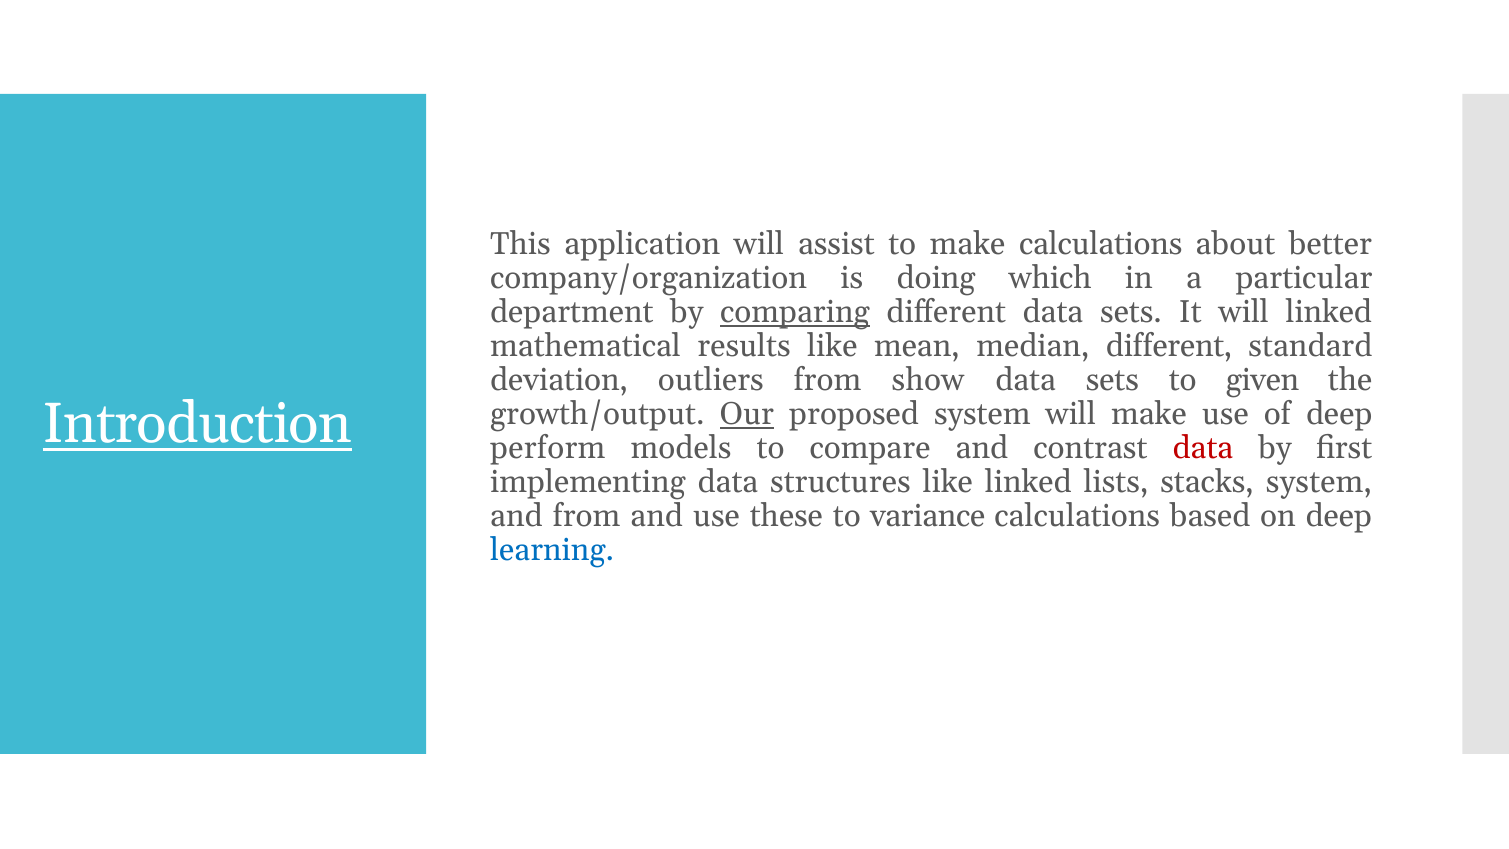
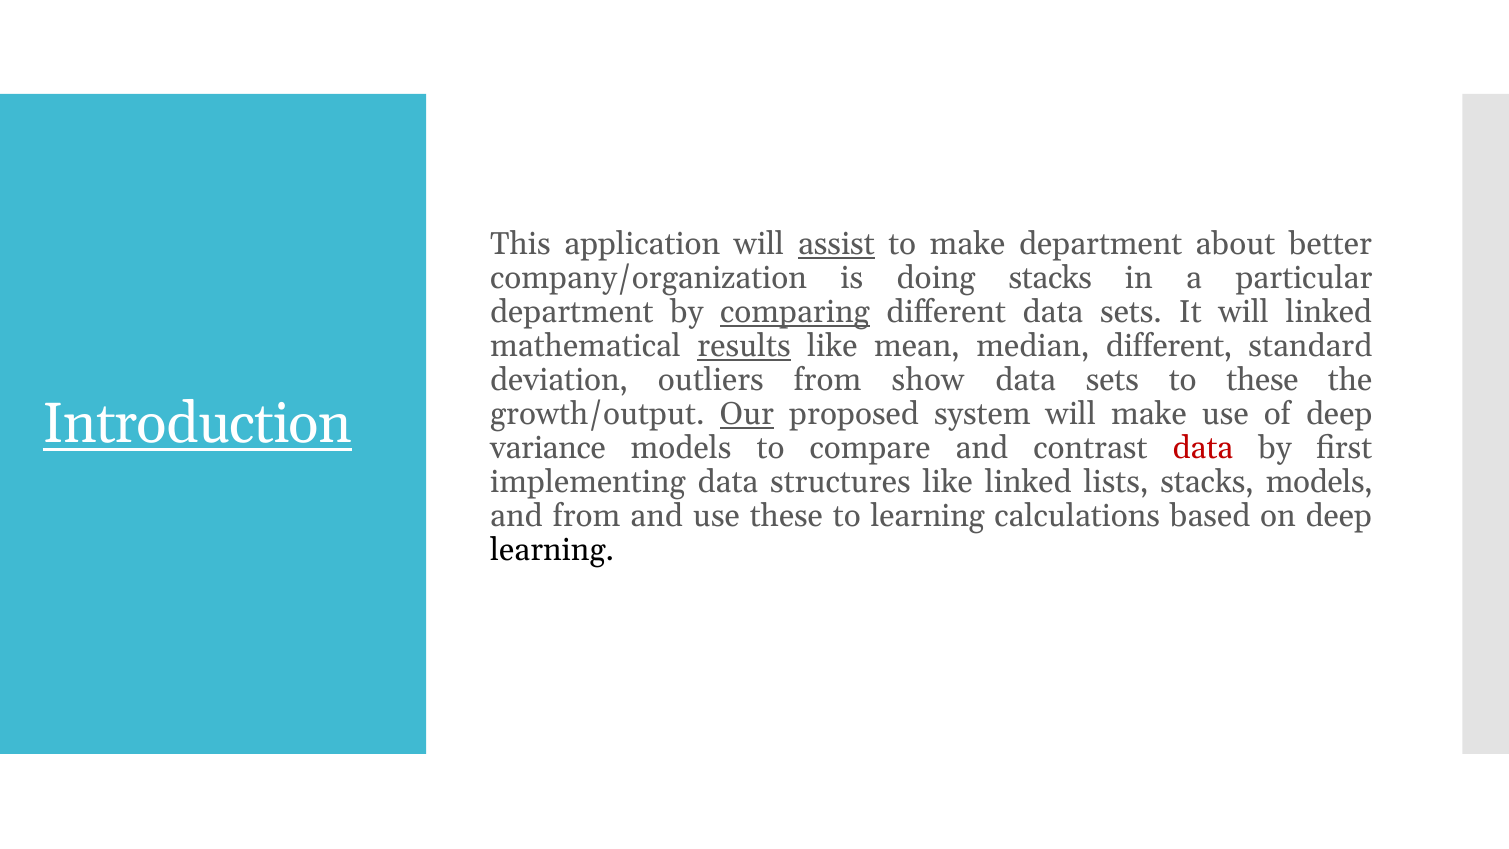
assist underline: none -> present (836, 244)
make calculations: calculations -> department (1101, 244)
doing which: which -> stacks (1050, 278)
results underline: none -> present (744, 346)
to given: given -> these (1263, 380)
perform: perform -> variance (548, 448)
stacks system: system -> models (1319, 482)
to variance: variance -> learning (928, 516)
learning colour: blue -> black (552, 550)
